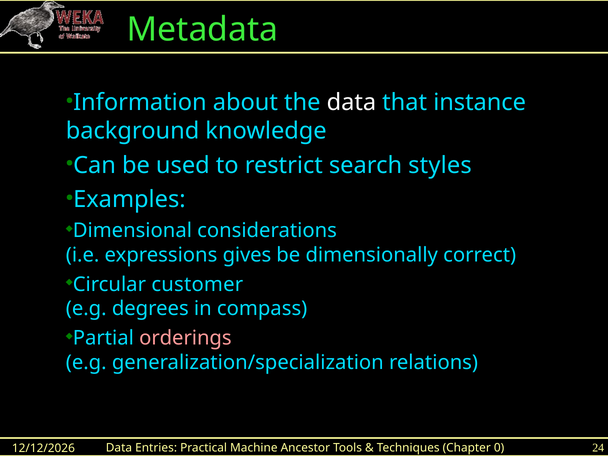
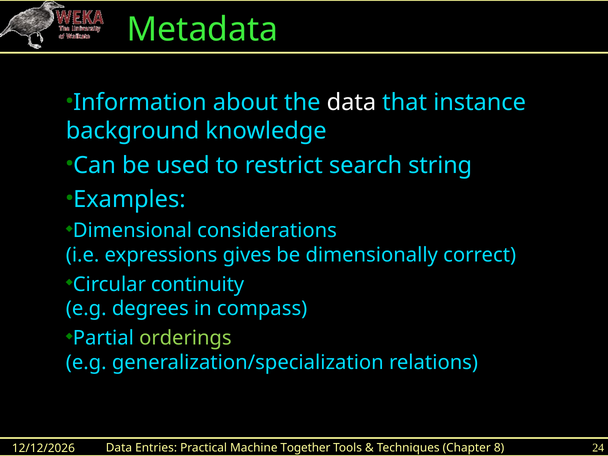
styles: styles -> string (440, 165)
customer: customer -> continuity (197, 284)
orderings colour: pink -> light green (185, 338)
Ancestor: Ancestor -> Together (305, 448)
0: 0 -> 8 (499, 448)
